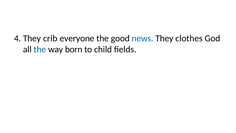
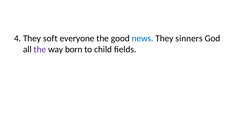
crib: crib -> soft (50, 38)
clothes: clothes -> sinners (189, 38)
the colour: blue -> purple (40, 49)
